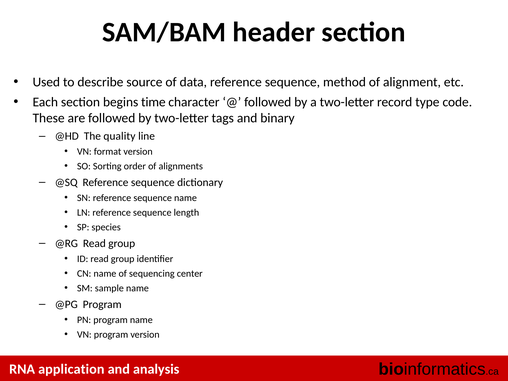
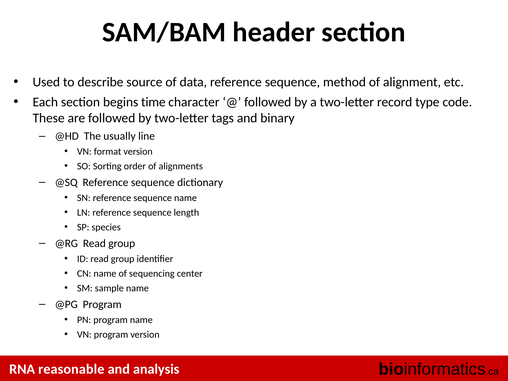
quality: quality -> usually (119, 136)
application: application -> reasonable (71, 369)
